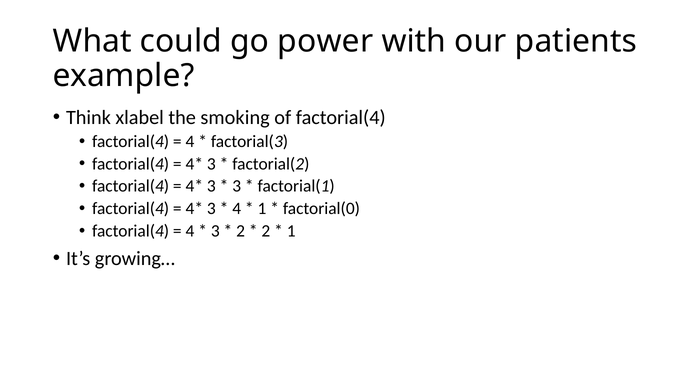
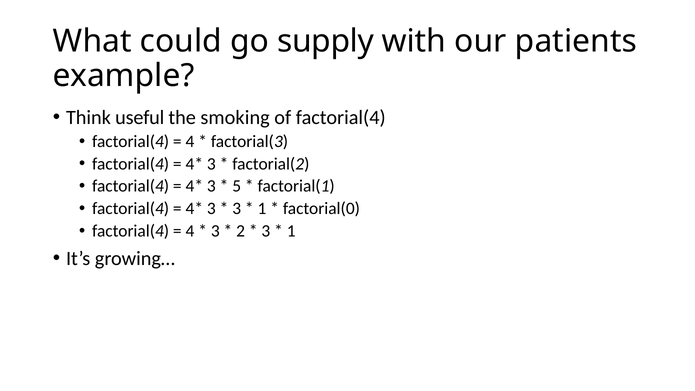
power: power -> supply (326, 41)
xlabel: xlabel -> useful (140, 118)
3: 3 -> 5 (237, 186)
4: 4 -> 3 (237, 209)
2: 2 -> 3 (266, 231)
